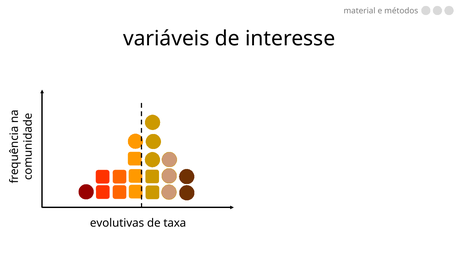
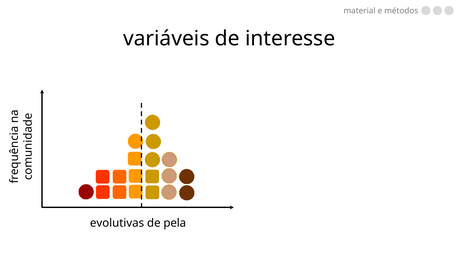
taxa: taxa -> pela (175, 223)
